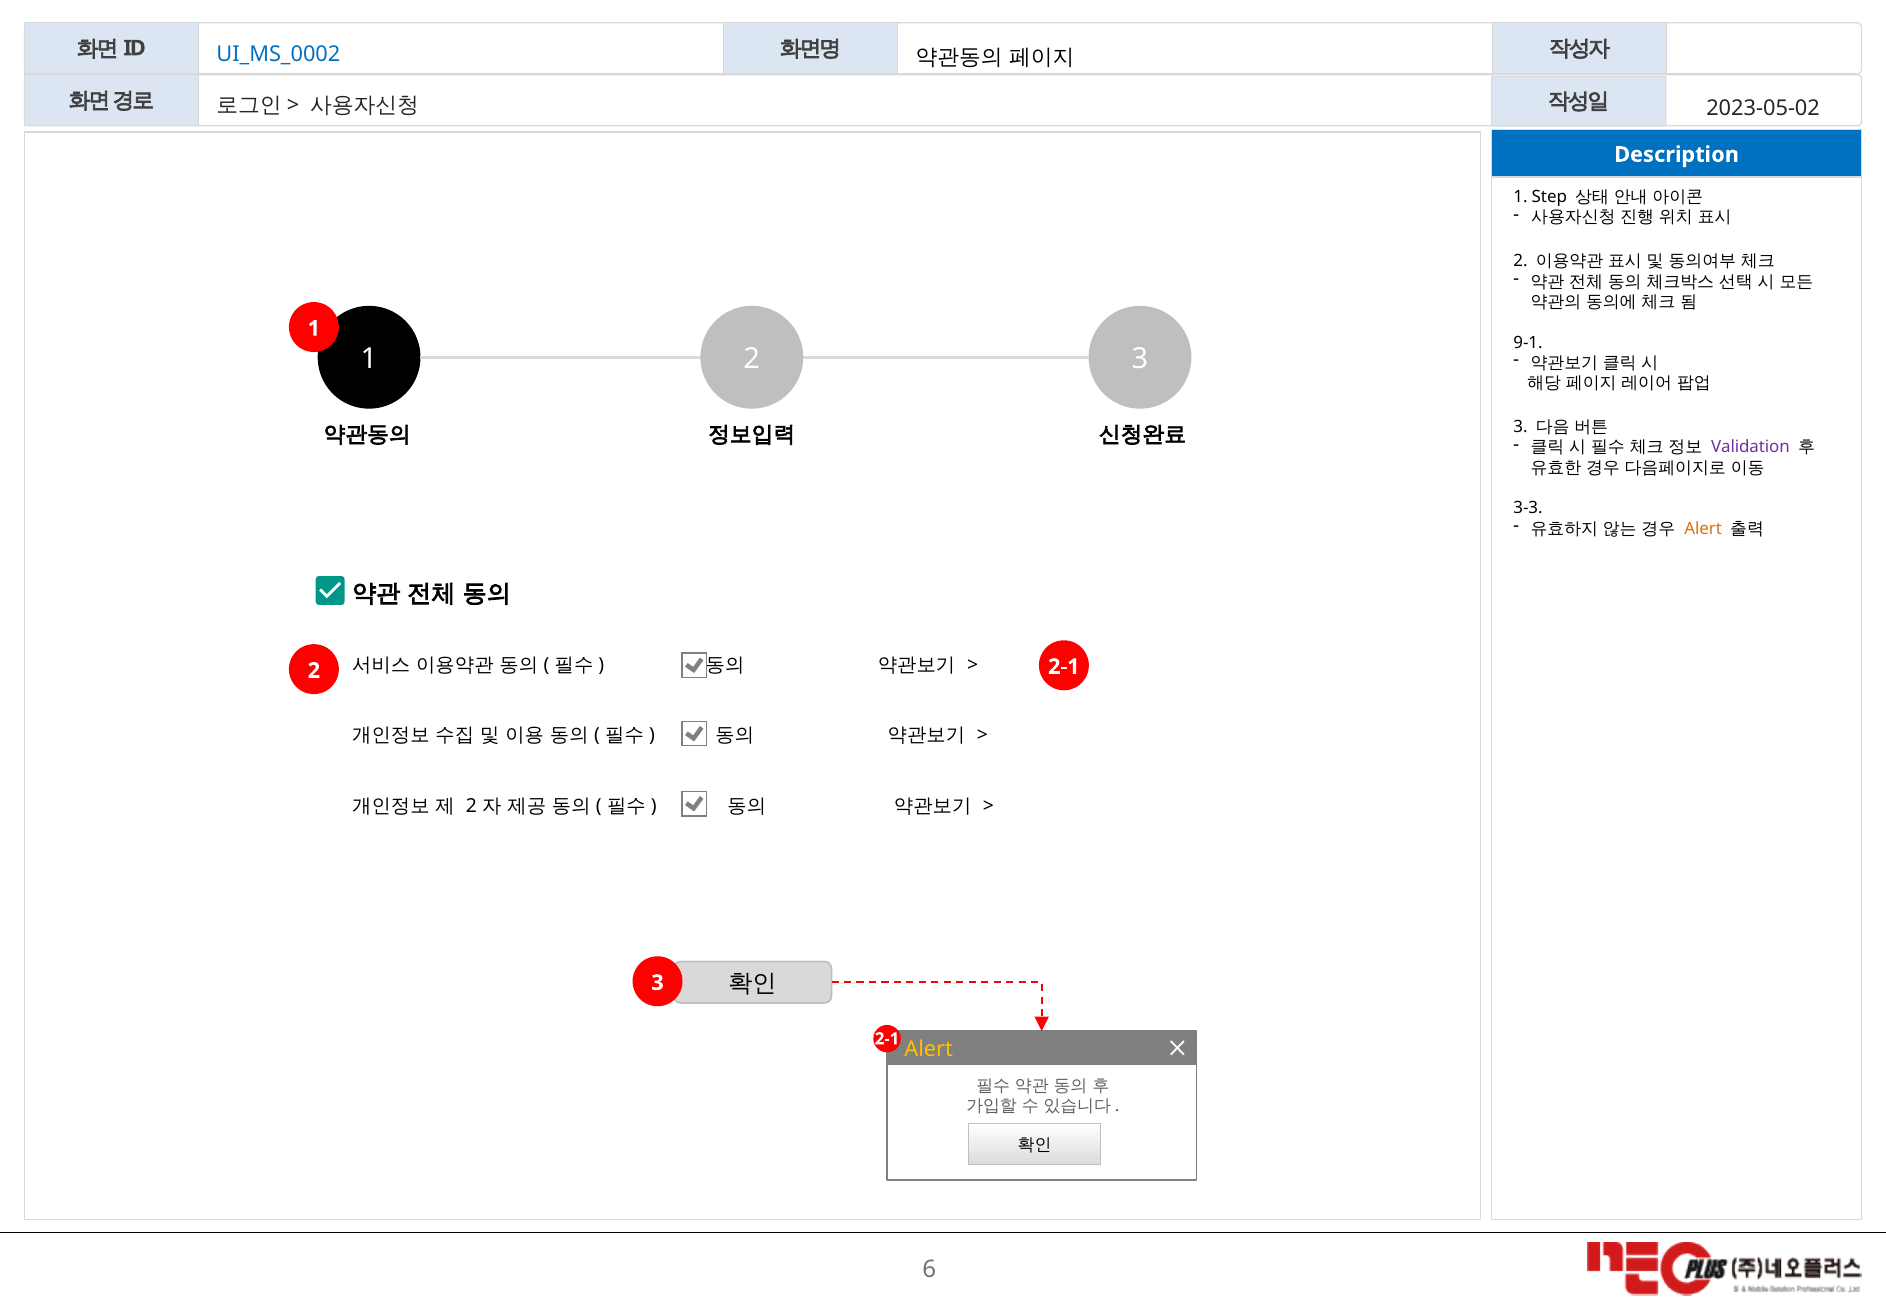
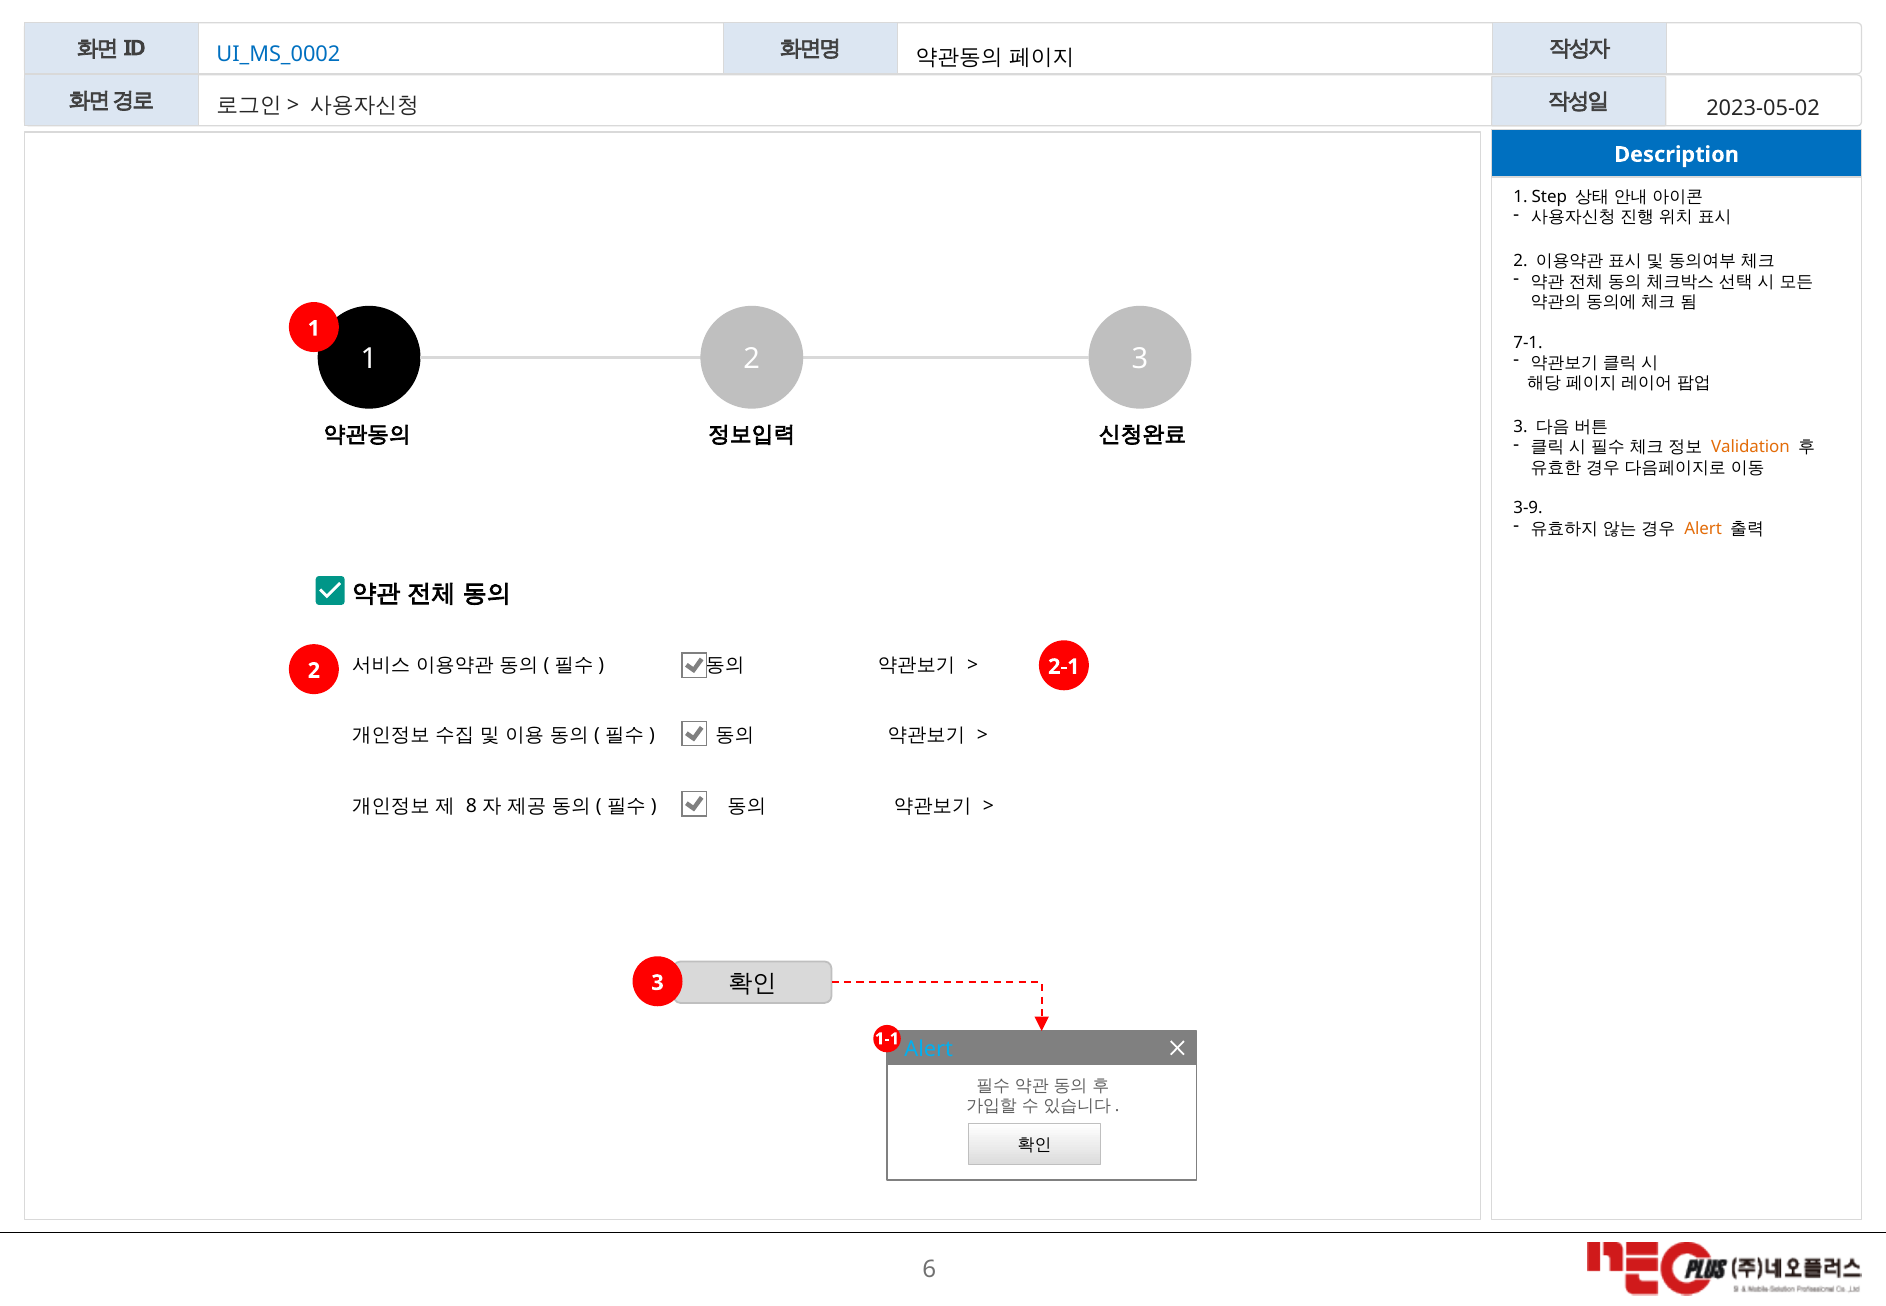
9-1: 9-1 -> 7-1 (1528, 342)
Validation colour: purple -> orange (1750, 447)
3-3: 3-3 -> 3-9 (1528, 508)
2: 2 -> 8 (471, 806)
2-1: 2-1 -> 1-1 (887, 1039)
Alert colour: yellow -> light blue (929, 1049)
